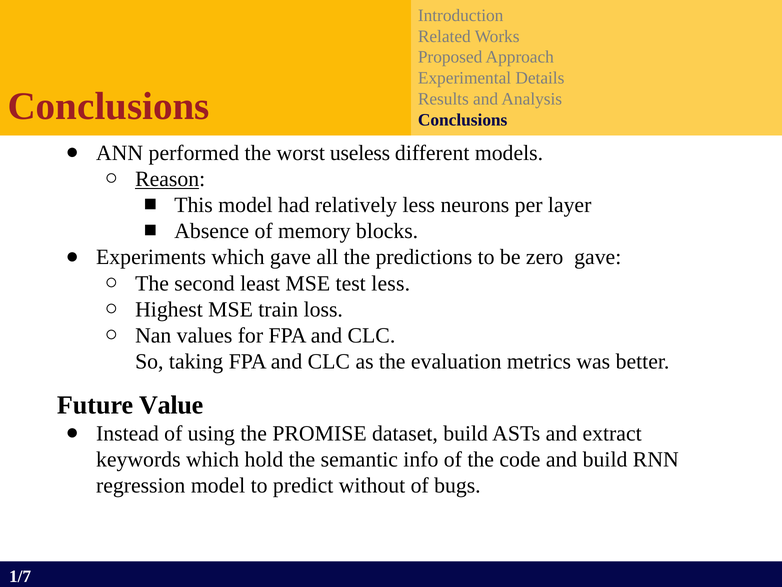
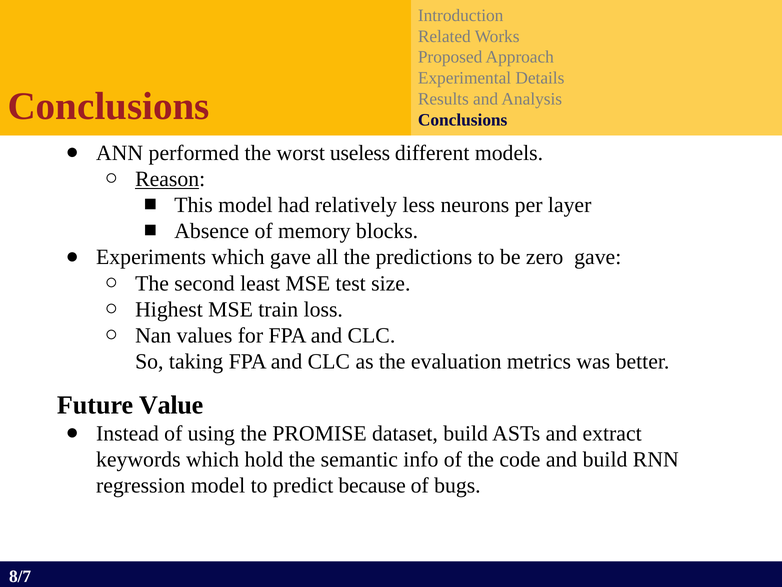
test less: less -> size (391, 283)
without: without -> because (372, 485)
1/7: 1/7 -> 8/7 (20, 576)
